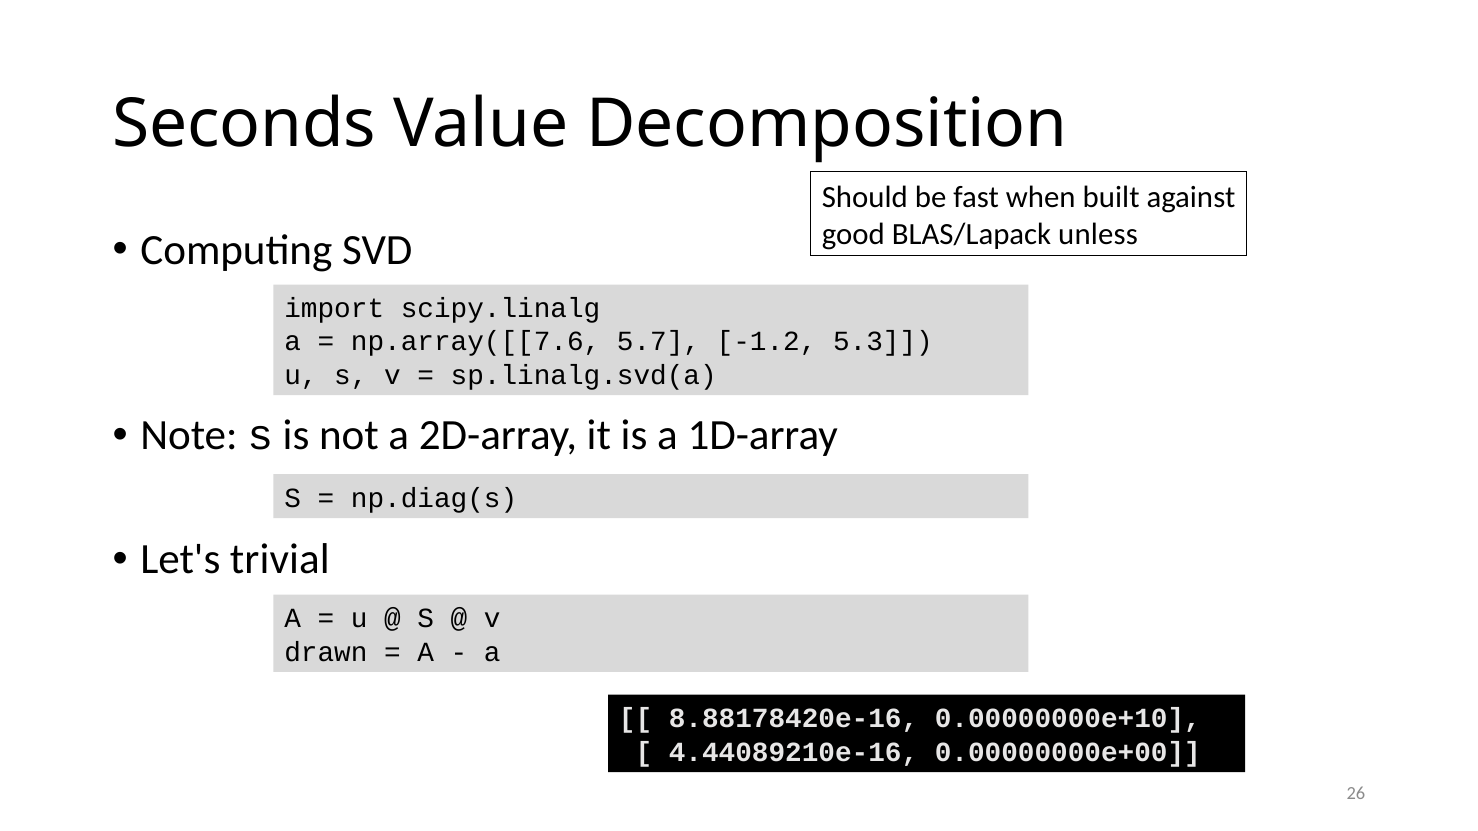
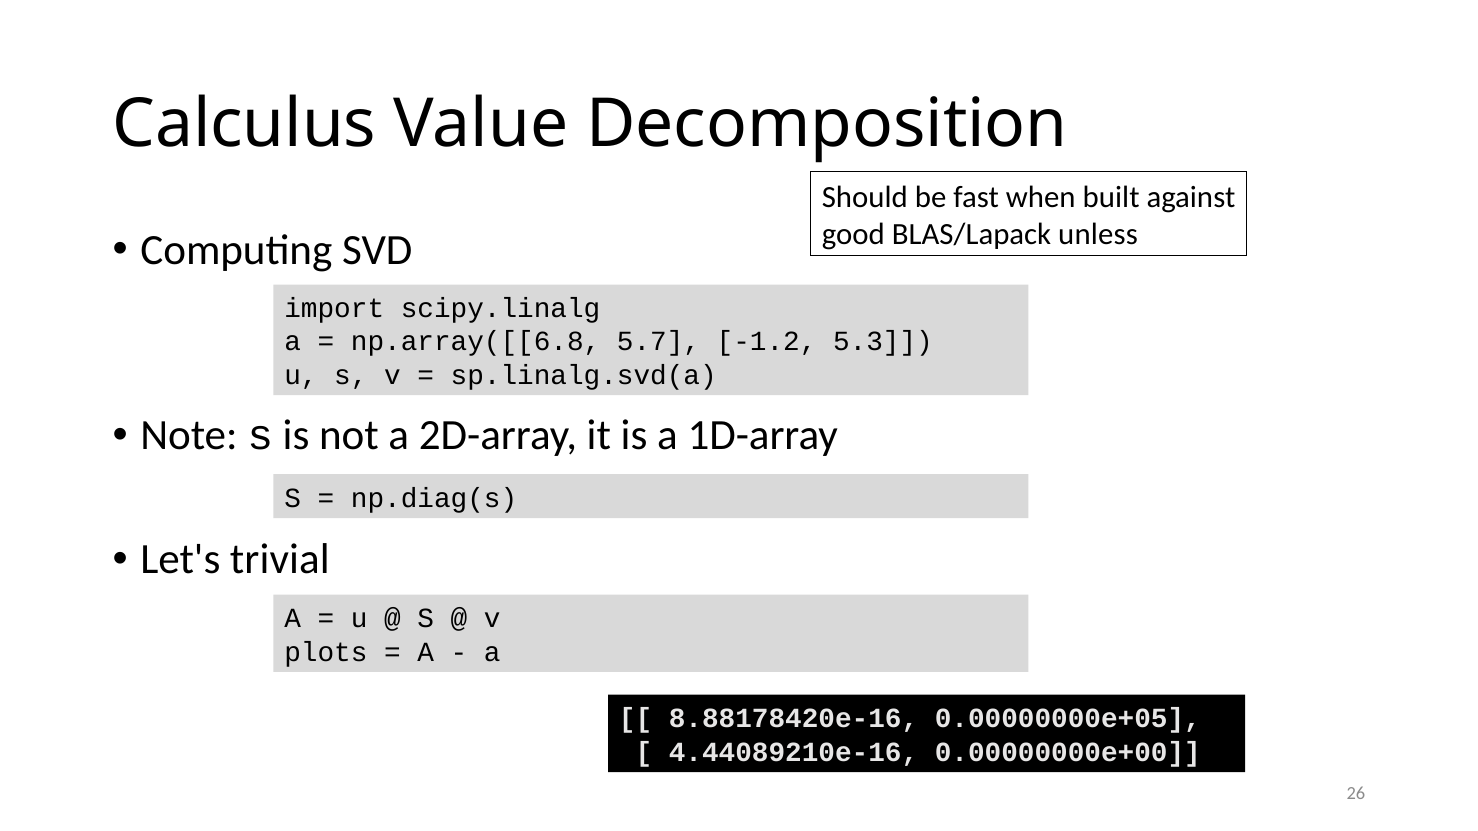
Seconds: Seconds -> Calculus (244, 124)
np.array([[7.6: np.array([[7.6 -> np.array([[6.8 (476, 342)
drawn: drawn -> plots (326, 652)
0.00000000e+10: 0.00000000e+10 -> 0.00000000e+05 (1068, 719)
